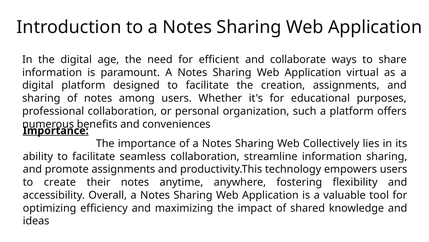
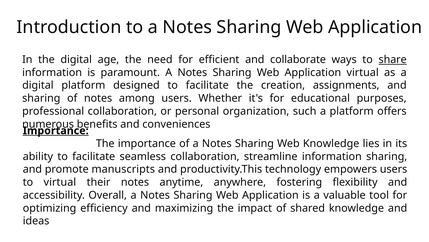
share underline: none -> present (393, 59)
Web Collectively: Collectively -> Knowledge (331, 143)
promote assignments: assignments -> manuscripts (123, 169)
to create: create -> virtual (60, 182)
